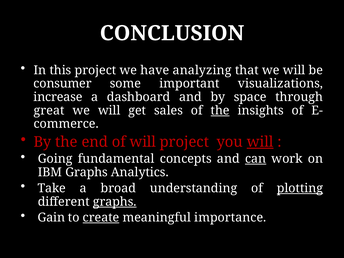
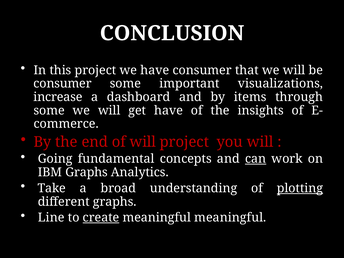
have analyzing: analyzing -> consumer (202, 70)
space: space -> items (250, 97)
great: great -> some (49, 110)
get sales: sales -> have (169, 110)
the underline: present -> none (220, 110)
will underline: present -> none (260, 142)
graphs underline: present -> none (115, 202)
Gain: Gain -> Line (51, 218)
meaningful importance: importance -> meaningful (230, 218)
